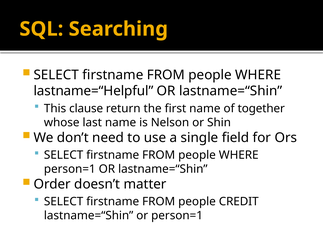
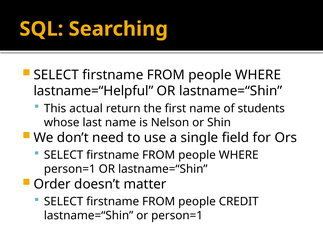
clause: clause -> actual (86, 109)
together: together -> students (261, 109)
